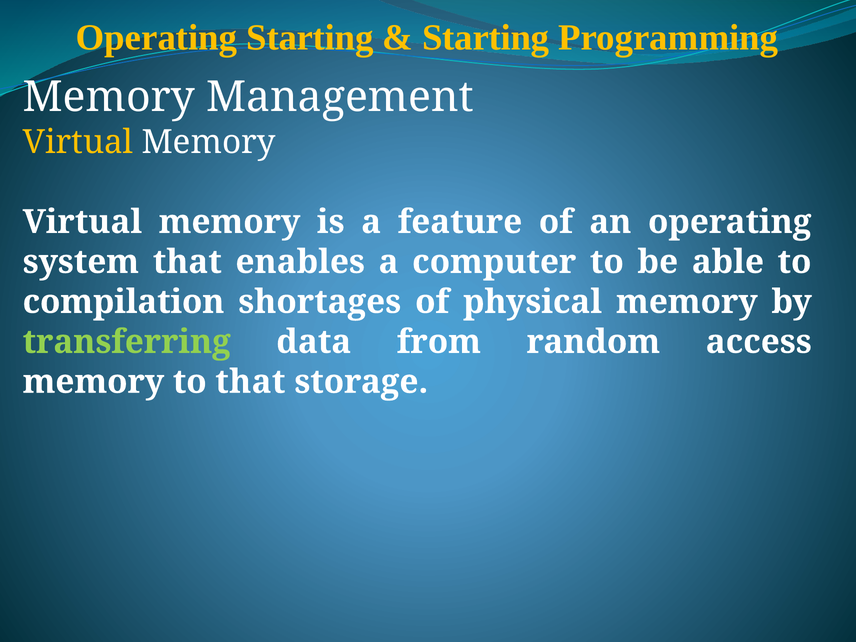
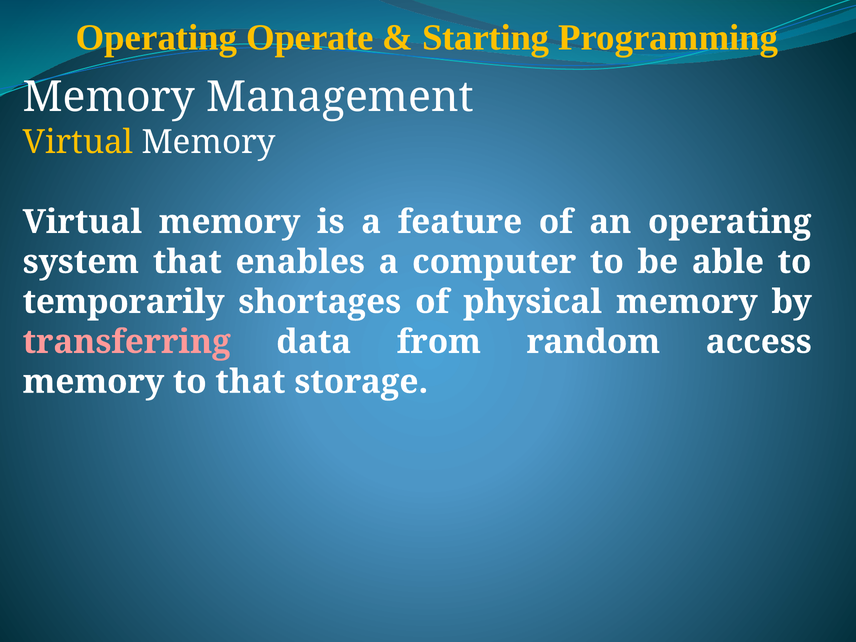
Operating Starting: Starting -> Operate (310, 37)
compilation: compilation -> temporarily (124, 302)
transferring colour: light green -> pink (127, 342)
